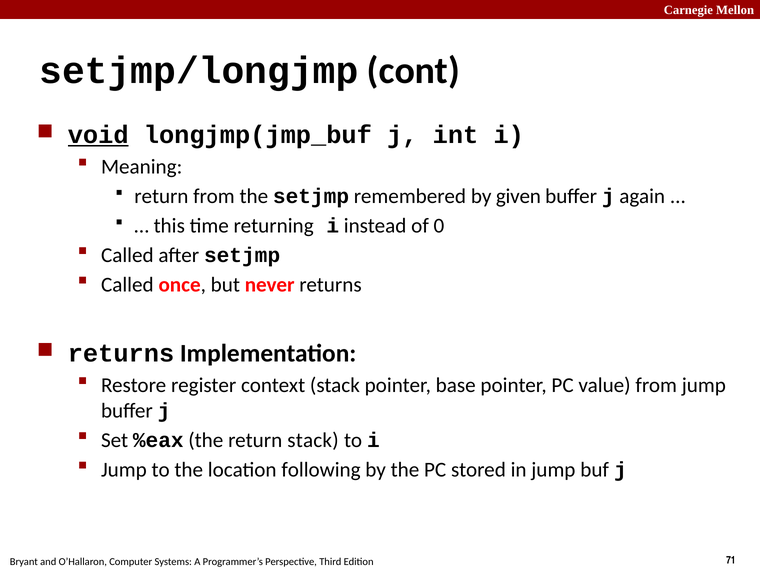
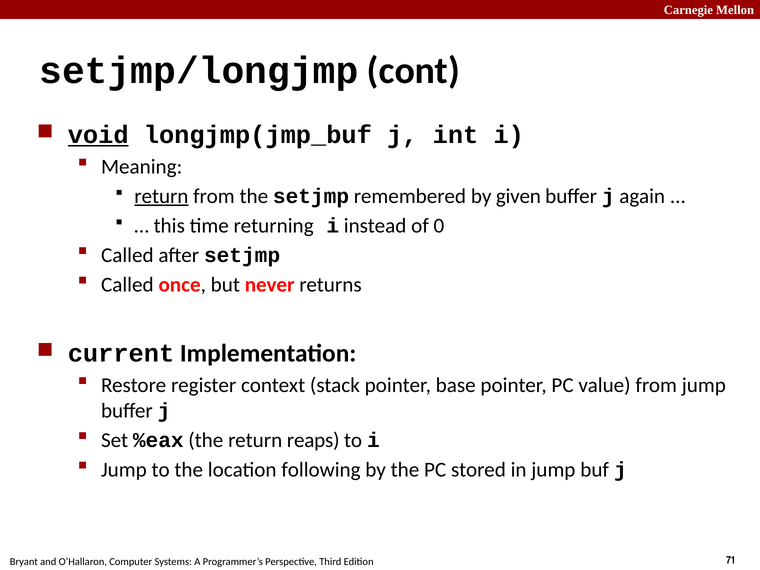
return underline: none -> present (161, 196)
returns: returns -> current (121, 354)
return stack: stack -> reaps (313, 440)
